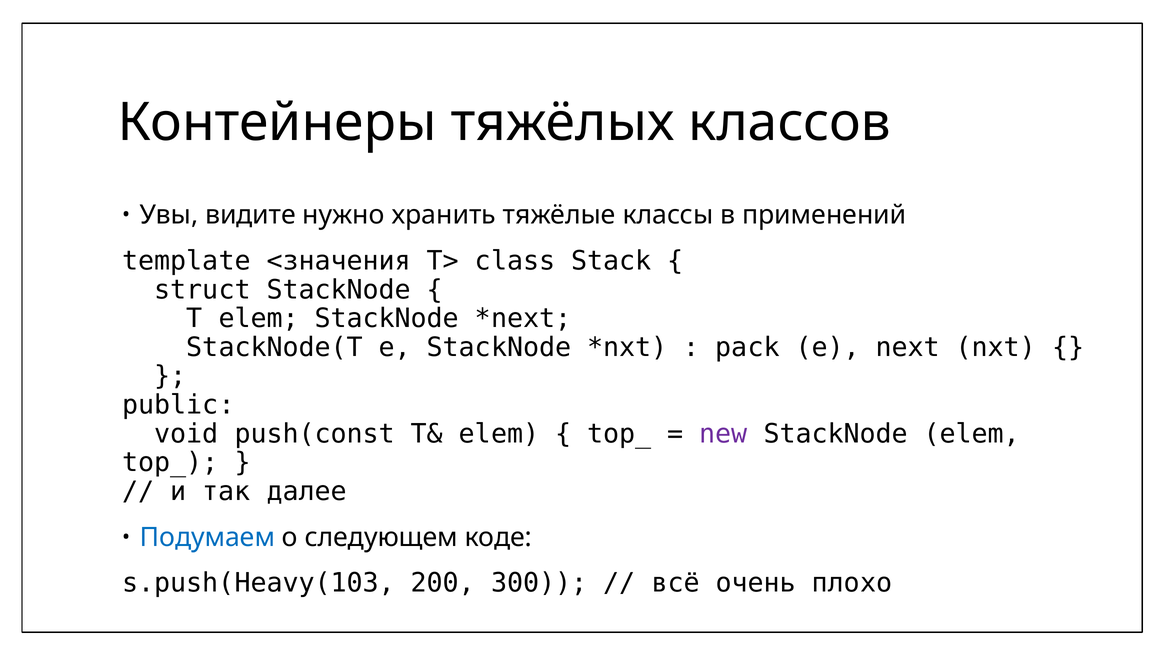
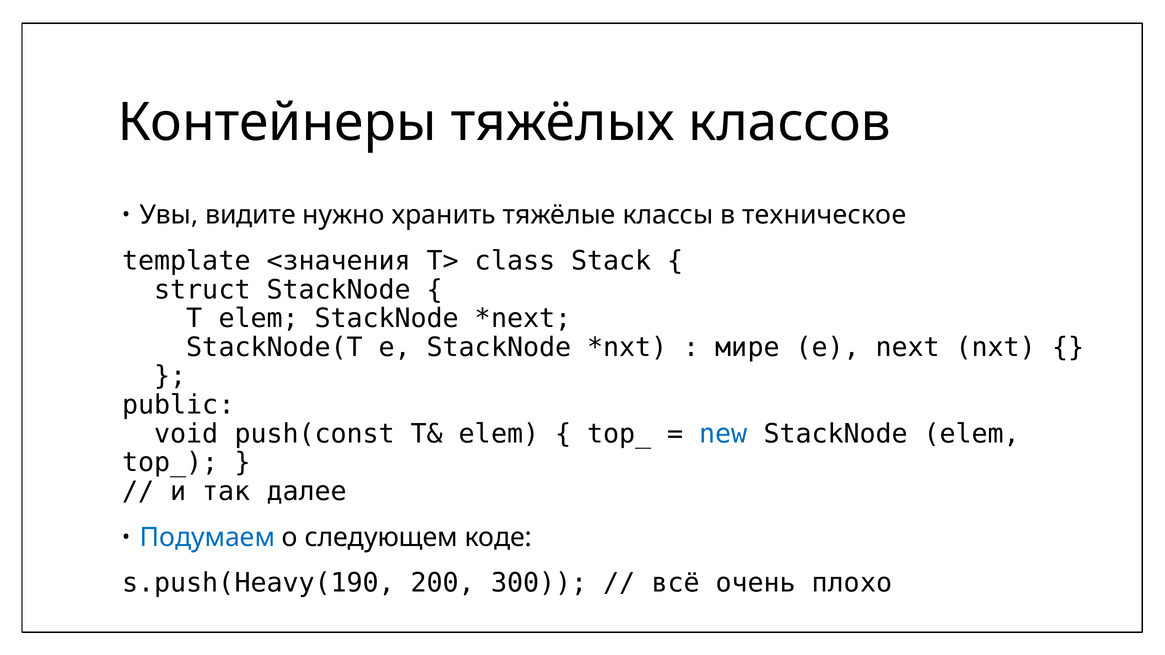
применений: применений -> техническое (824, 215)
pack: pack -> мире (748, 347)
new colour: purple -> blue (723, 434)
s.push(Heavy(103: s.push(Heavy(103 -> s.push(Heavy(190 (259, 583)
